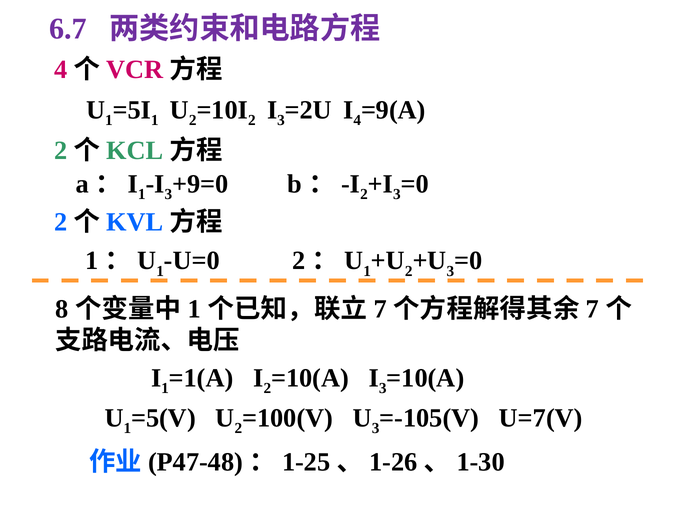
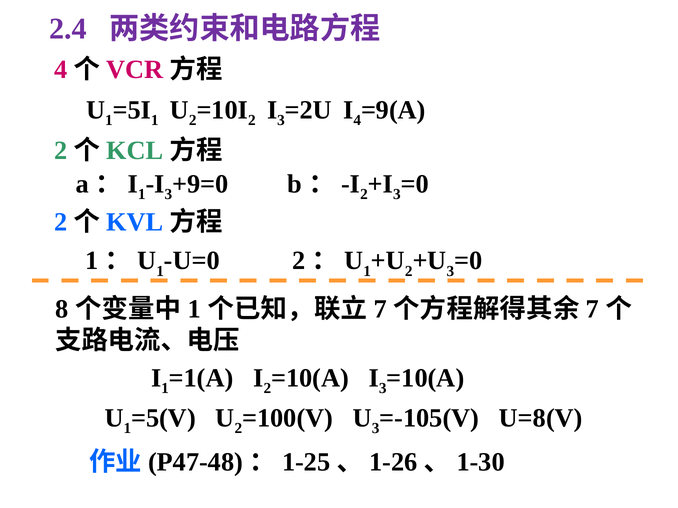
6.7: 6.7 -> 2.4 (68, 29)
U=7(V: U=7(V -> U=8(V (541, 419)
